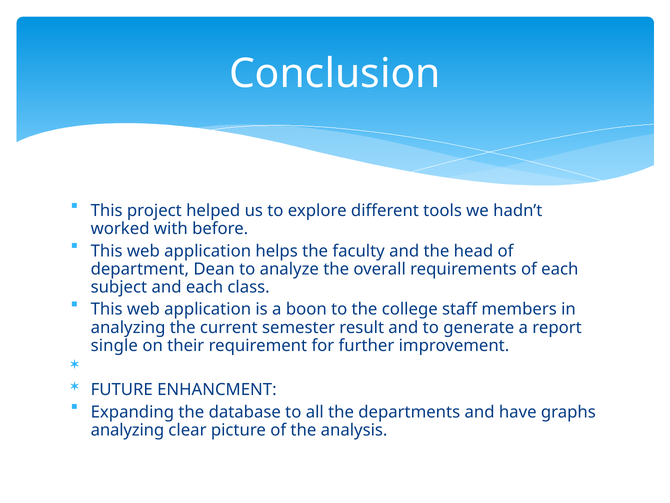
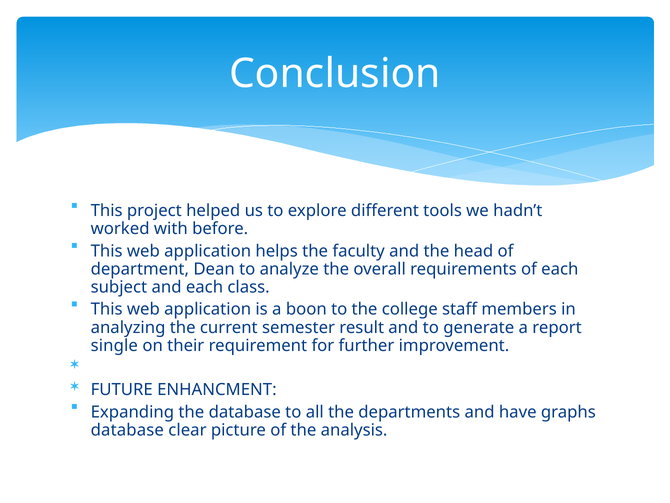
analyzing: analyzing -> database (127, 430)
